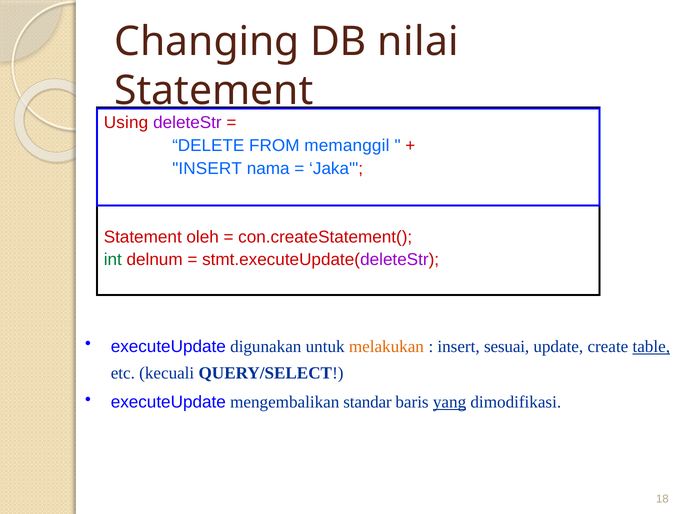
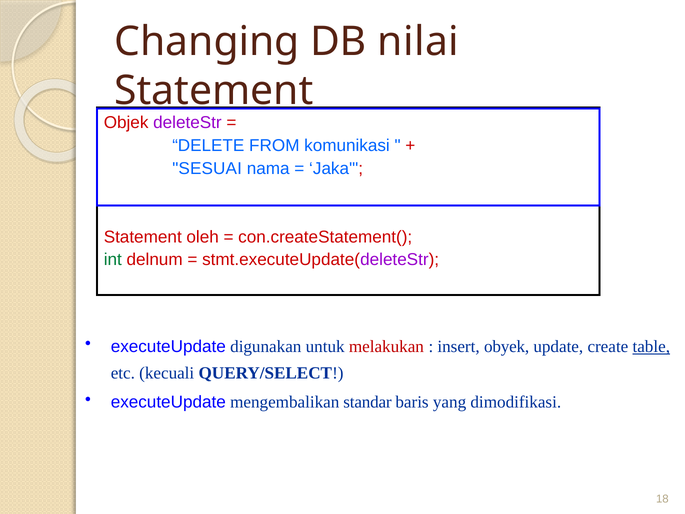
Using: Using -> Objek (126, 123)
memanggil: memanggil -> komunikasi (347, 145)
INSERT: INSERT -> SESUAI (207, 168)
melakukan colour: orange -> red (386, 346)
sesuai: sesuai -> obyek (507, 346)
yang underline: present -> none (450, 402)
